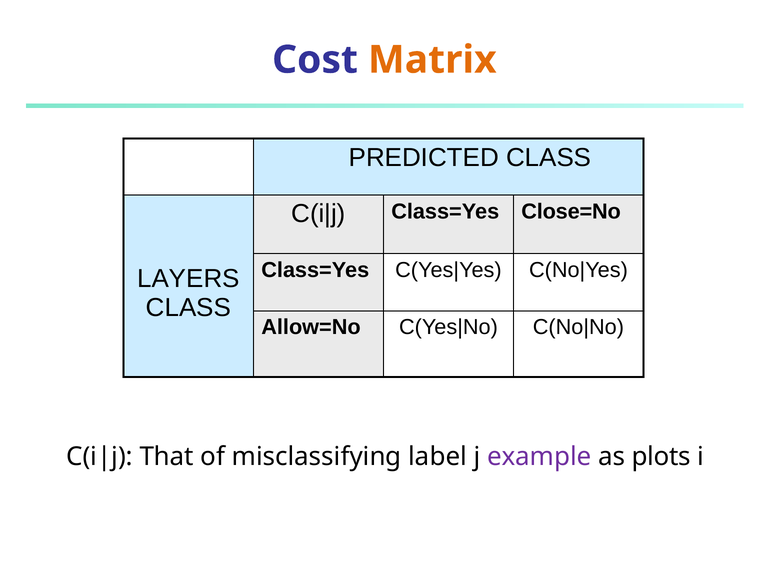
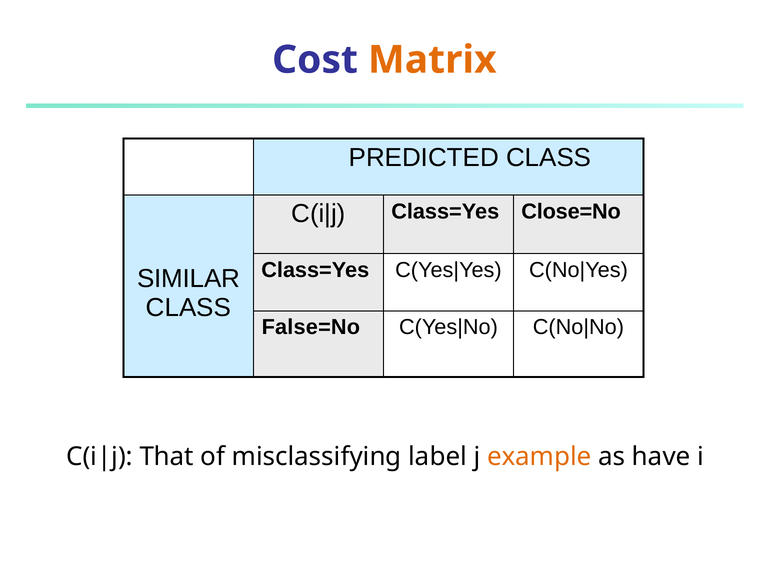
LAYERS: LAYERS -> SIMILAR (189, 279)
Allow=No: Allow=No -> False=No (311, 327)
example colour: purple -> orange (539, 457)
plots: plots -> have (661, 457)
